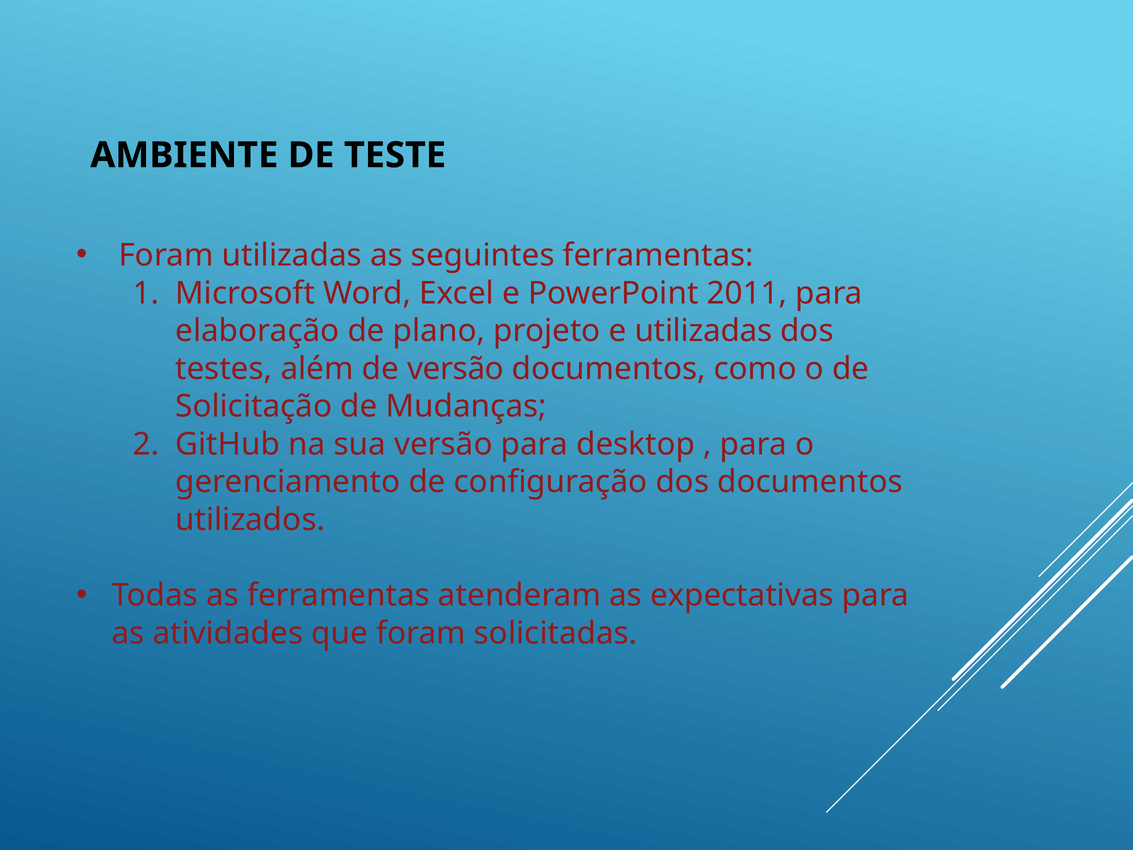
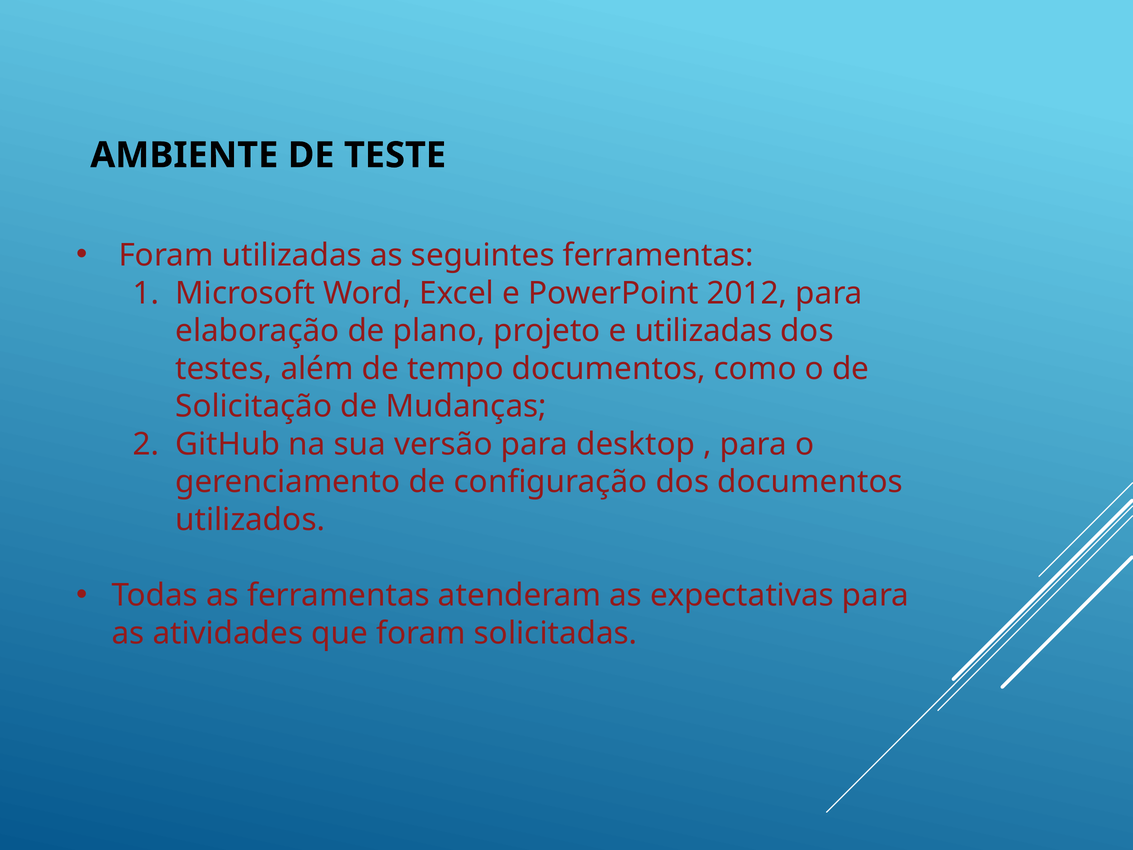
2011: 2011 -> 2012 (747, 293)
de versão: versão -> tempo (455, 369)
